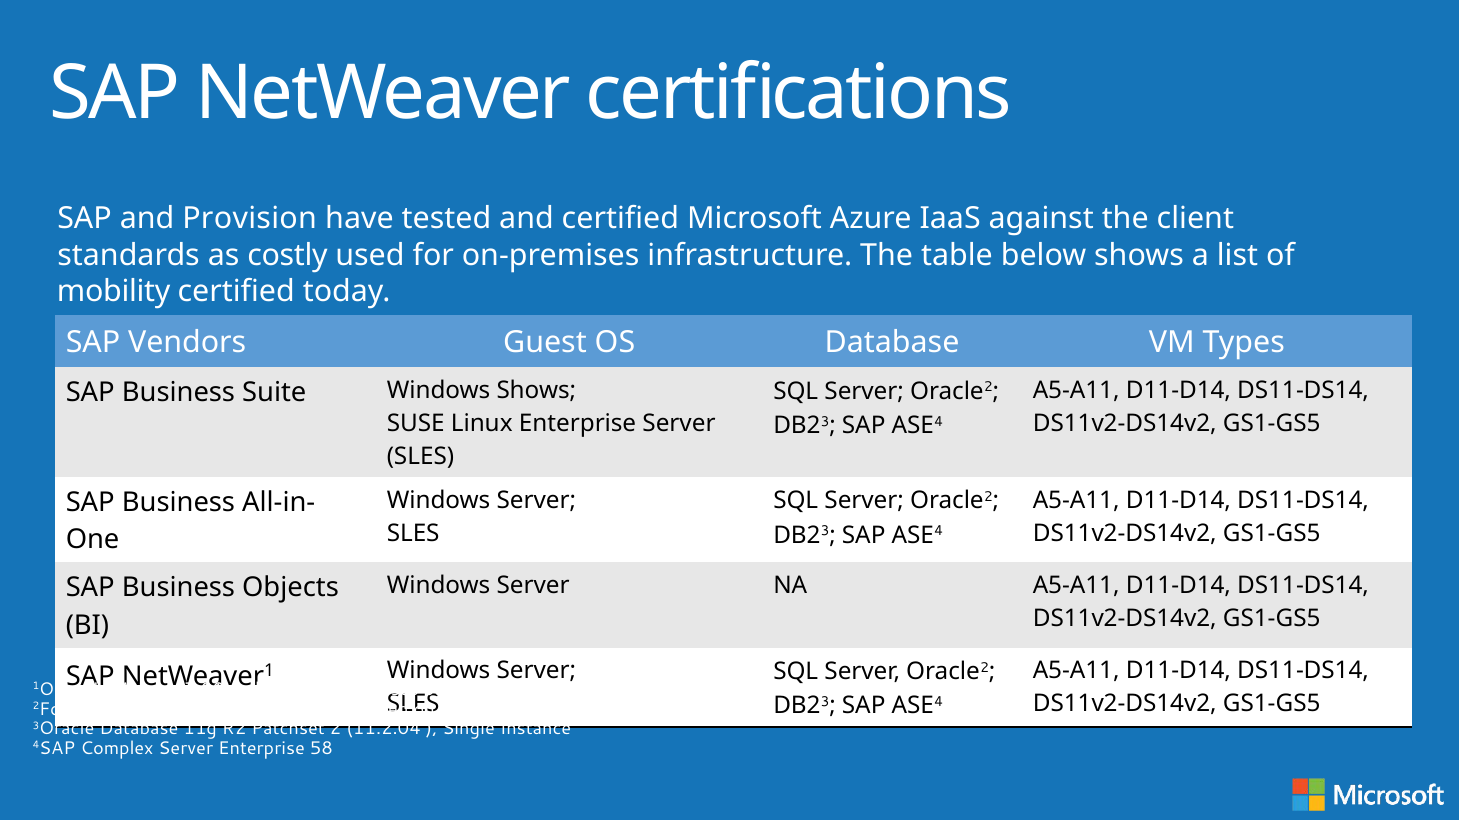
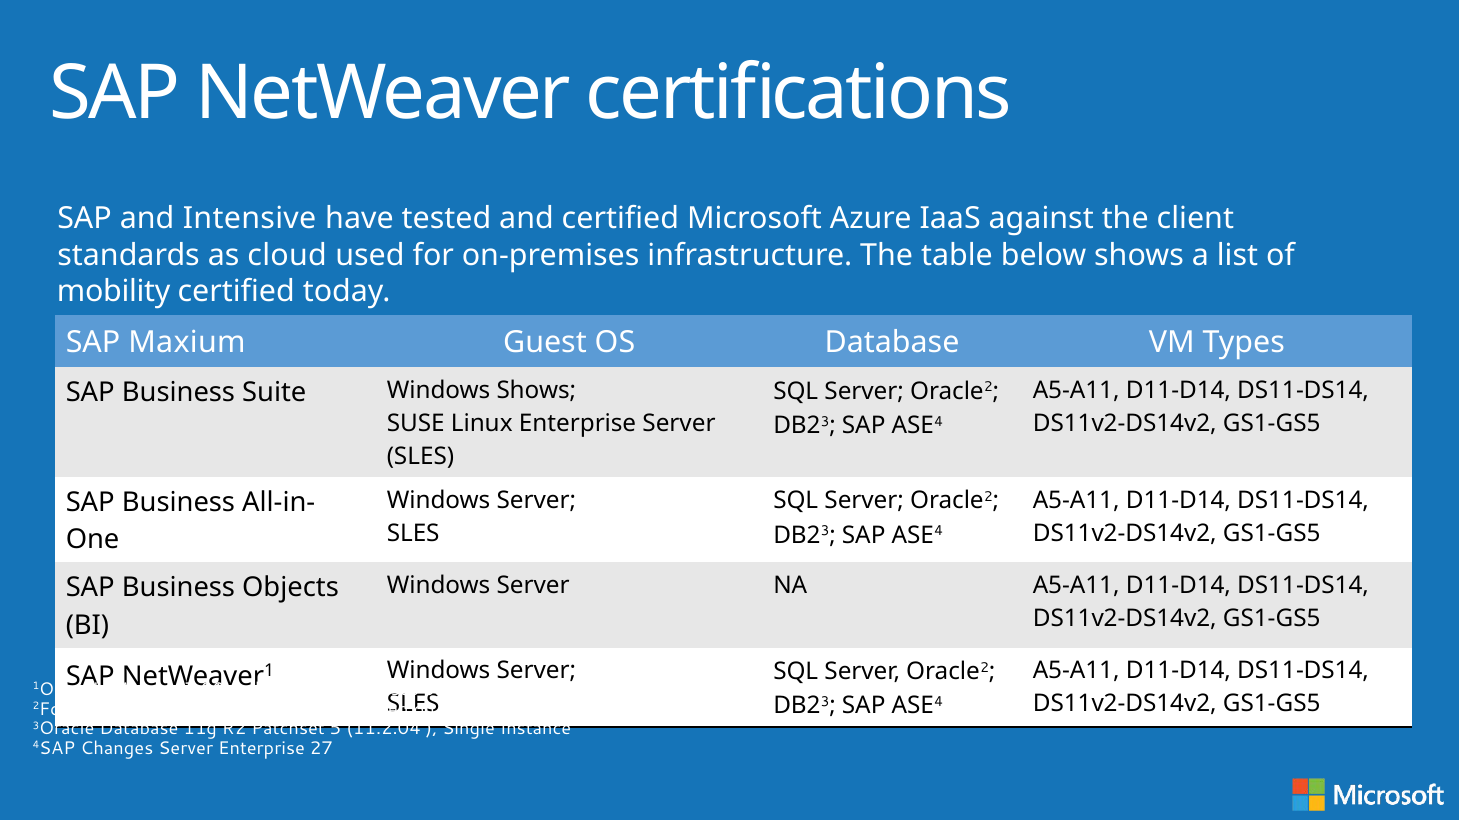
Provision: Provision -> Intensive (250, 219)
costly: costly -> cloud (287, 255)
Vendors: Vendors -> Maxium (187, 343)
2: 2 -> 5 (336, 729)
Complex: Complex -> Changes (117, 749)
58: 58 -> 27 (321, 749)
